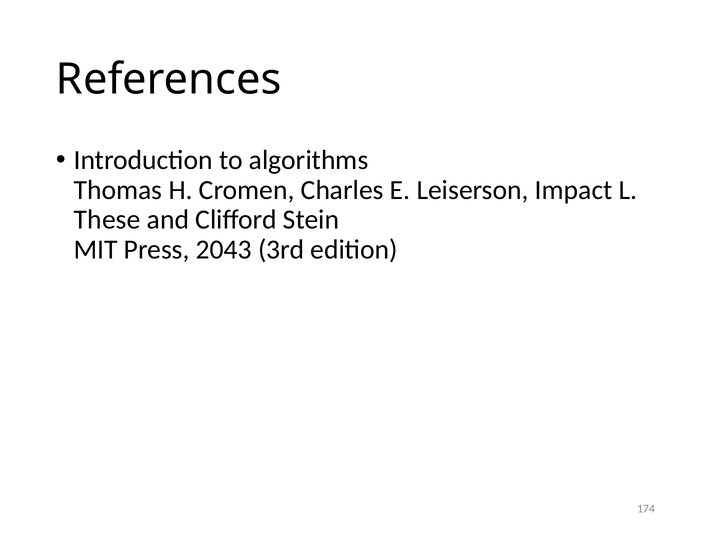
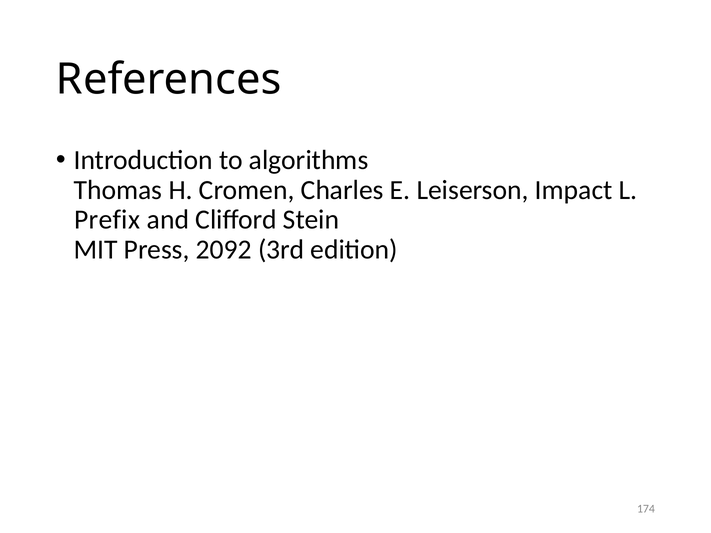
These: These -> Prefix (107, 220)
2043: 2043 -> 2092 (224, 250)
